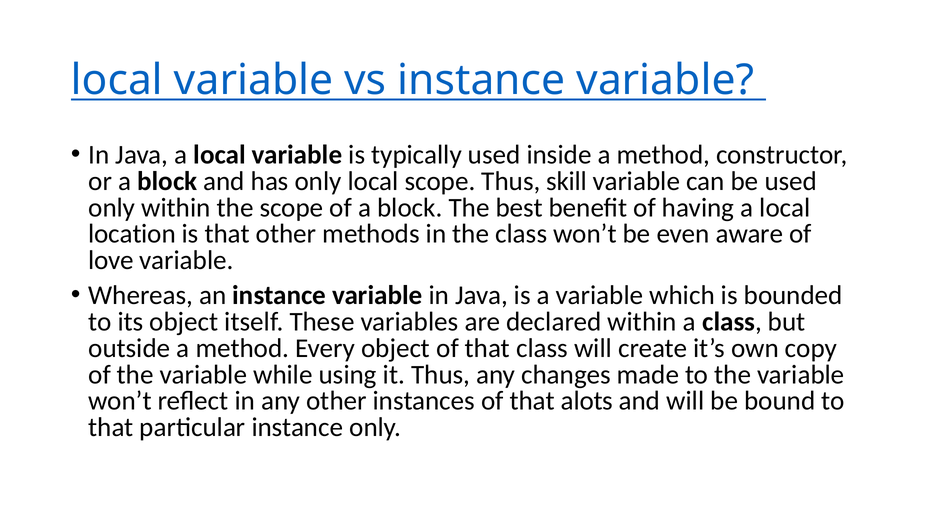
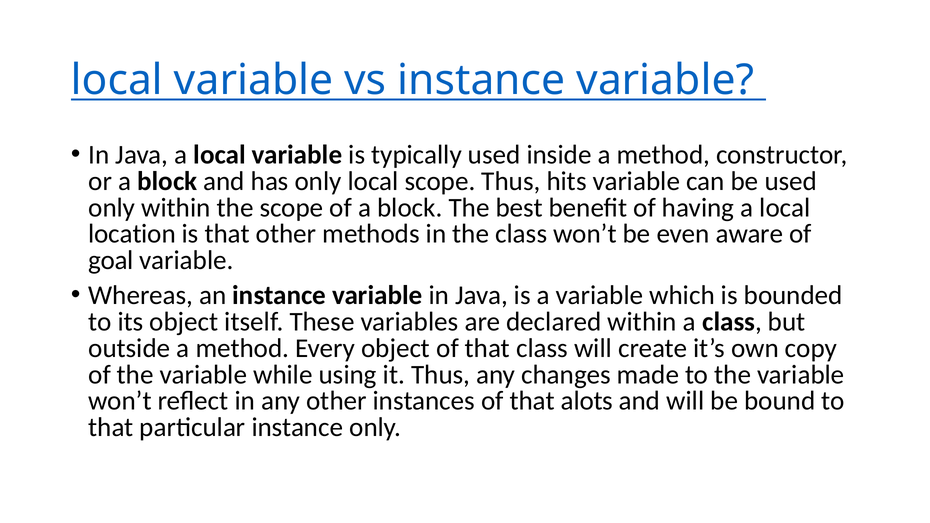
skill: skill -> hits (567, 181)
love: love -> goal (111, 260)
